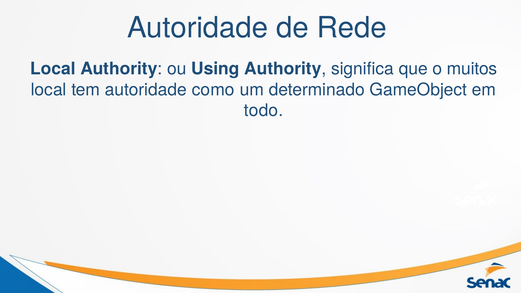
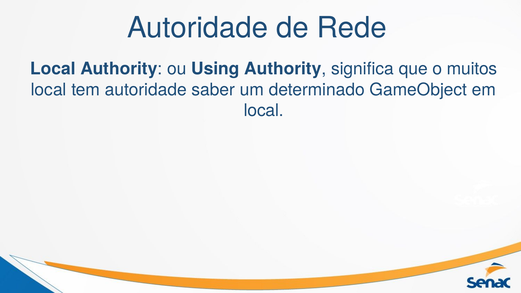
como: como -> saber (213, 90)
todo: todo -> local (264, 110)
